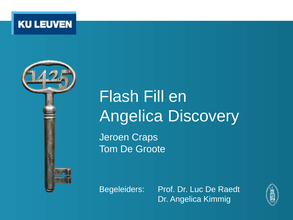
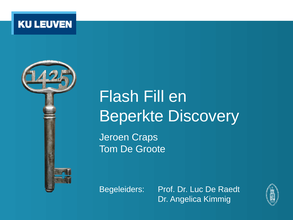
Angelica: Angelica -> Beperkte (131, 116)
